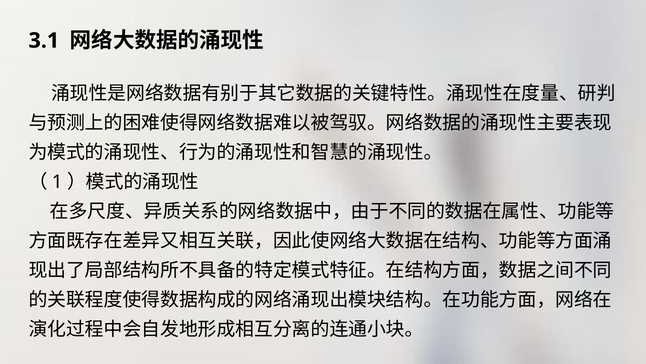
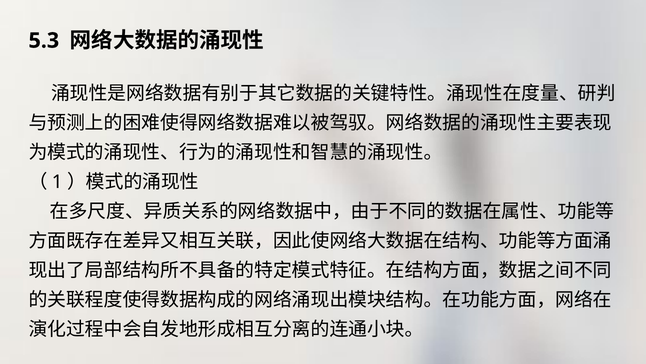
3.1: 3.1 -> 5.3 (44, 41)
